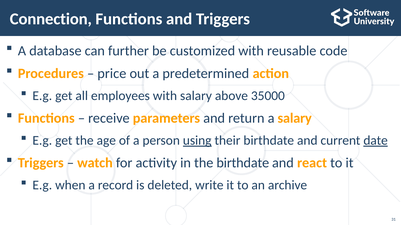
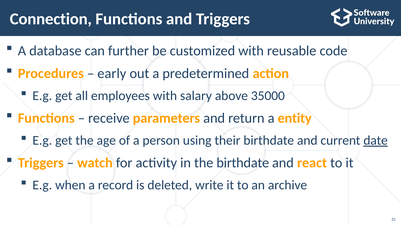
price: price -> early (112, 74)
a salary: salary -> entity (295, 119)
using underline: present -> none (197, 141)
